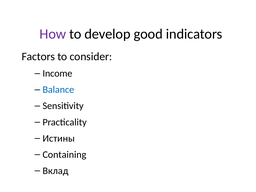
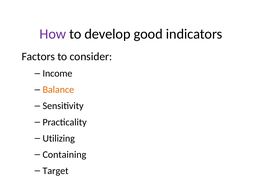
Balance colour: blue -> orange (58, 90)
Истины: Истины -> Utilizing (59, 138)
Вклад: Вклад -> Target (56, 171)
